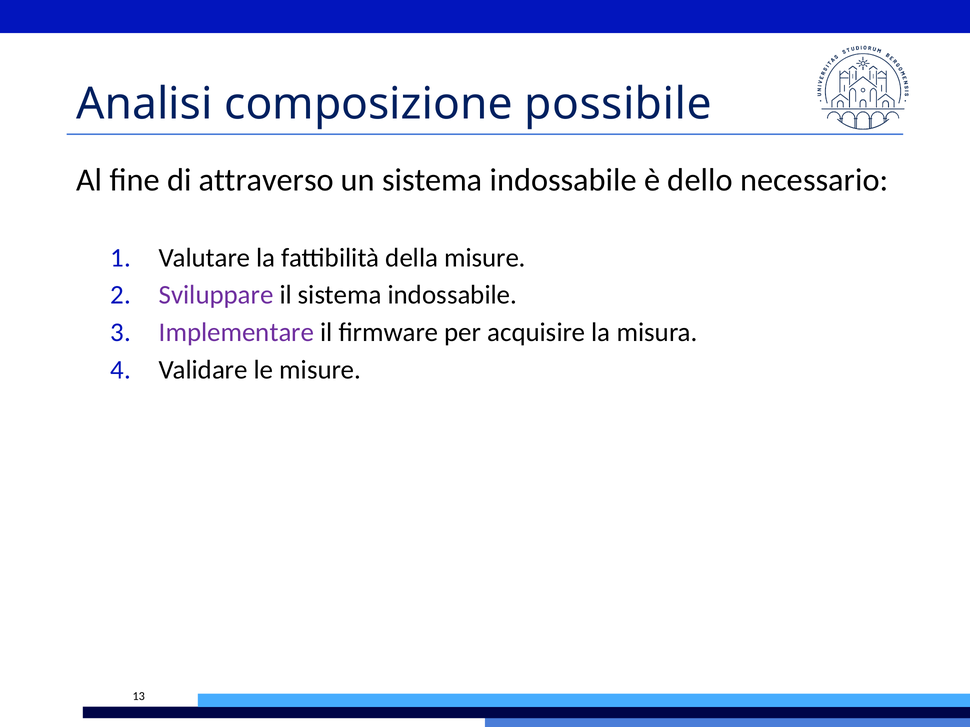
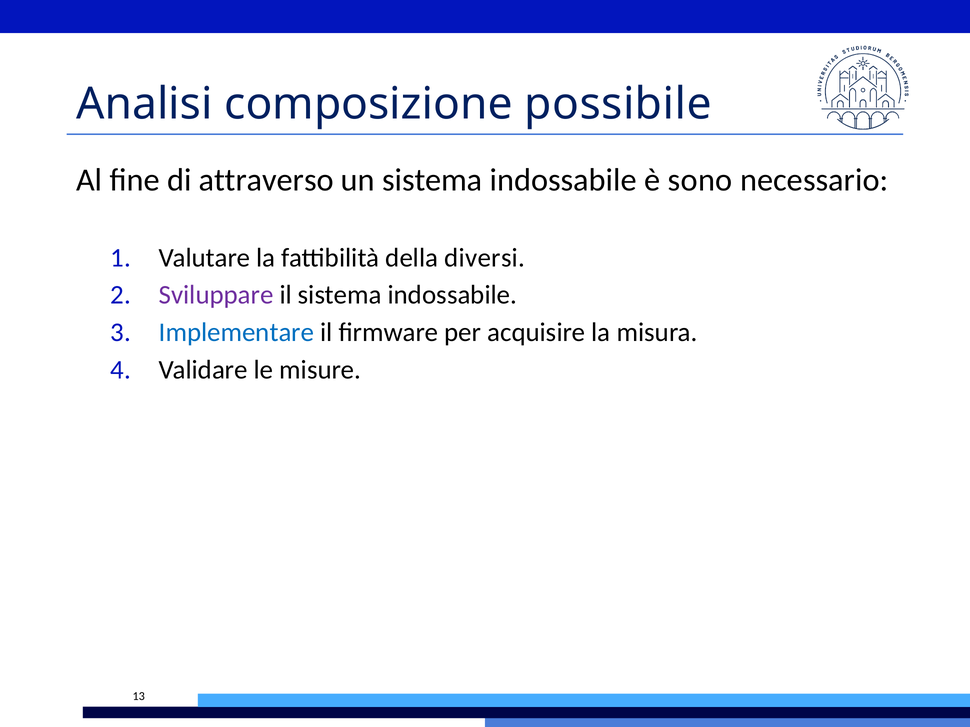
dello: dello -> sono (700, 180)
della misure: misure -> diversi (485, 258)
Implementare colour: purple -> blue (237, 333)
